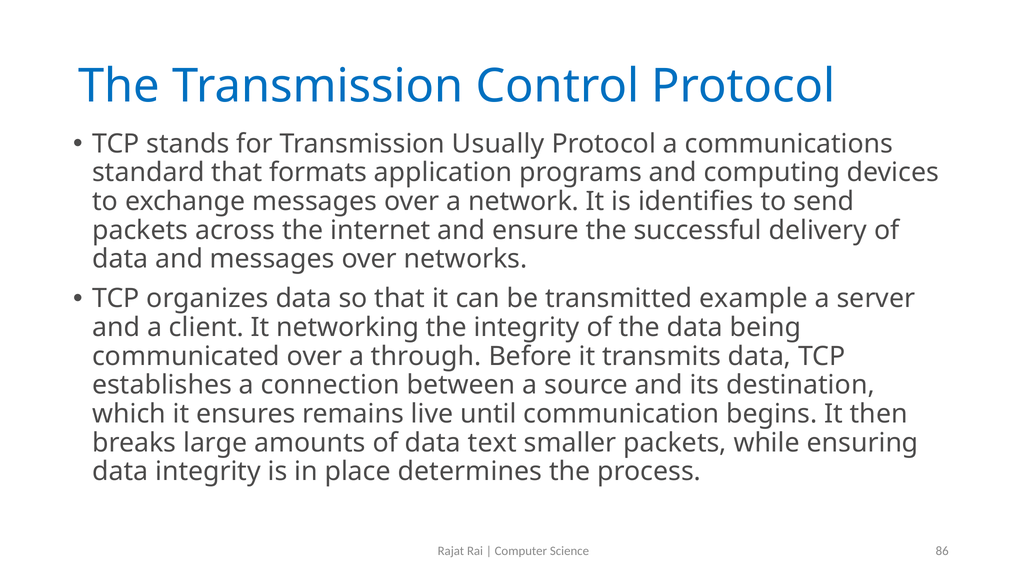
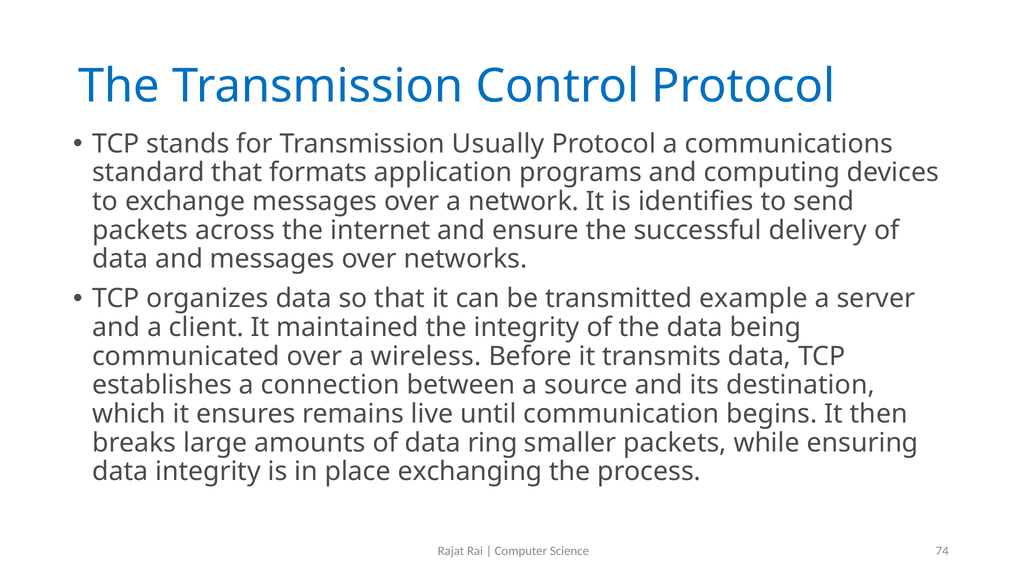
networking: networking -> maintained (348, 328)
through: through -> wireless (426, 357)
text: text -> ring (493, 443)
determines: determines -> exchanging (470, 472)
86: 86 -> 74 (942, 552)
